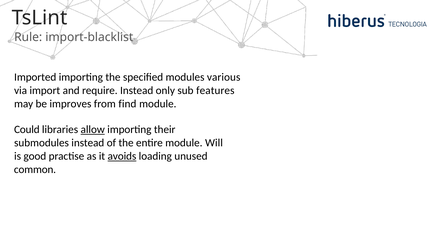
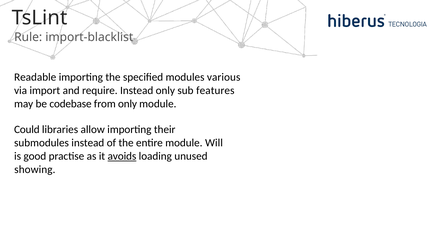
Imported: Imported -> Readable (35, 77)
improves: improves -> codebase (71, 104)
from find: find -> only (128, 104)
allow underline: present -> none (93, 129)
common: common -> showing (35, 169)
